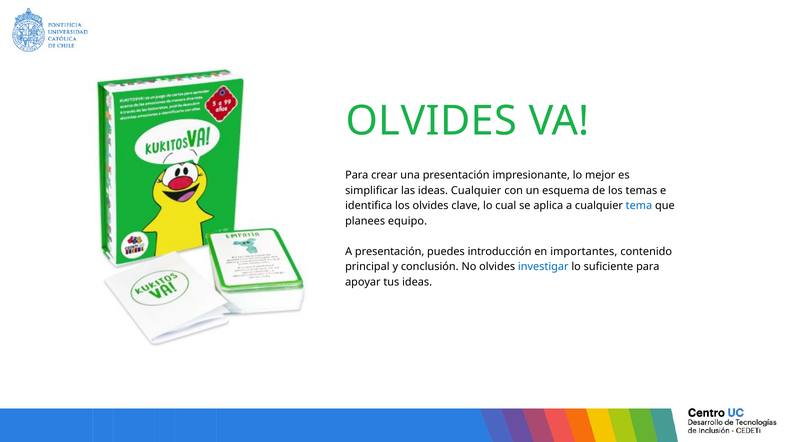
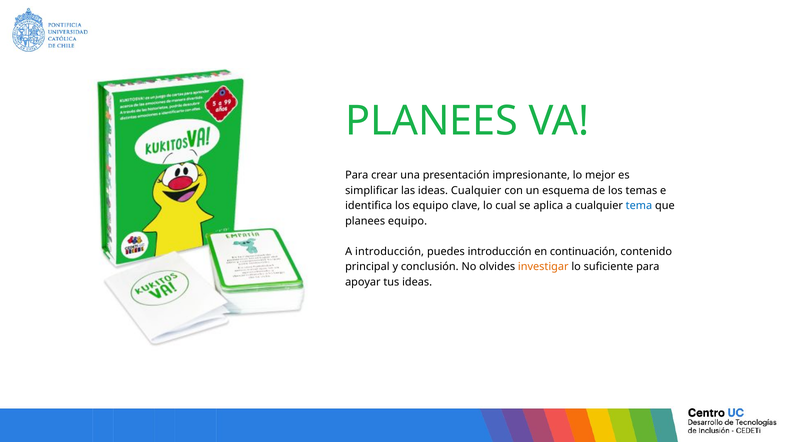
OLVIDES: OLVIDES -> PLANEES (432, 121)
los olvides: olvides -> equipo (431, 206)
A presentación: presentación -> introducción (390, 251)
importantes: importantes -> continuación (584, 251)
investigar colour: blue -> orange (543, 267)
